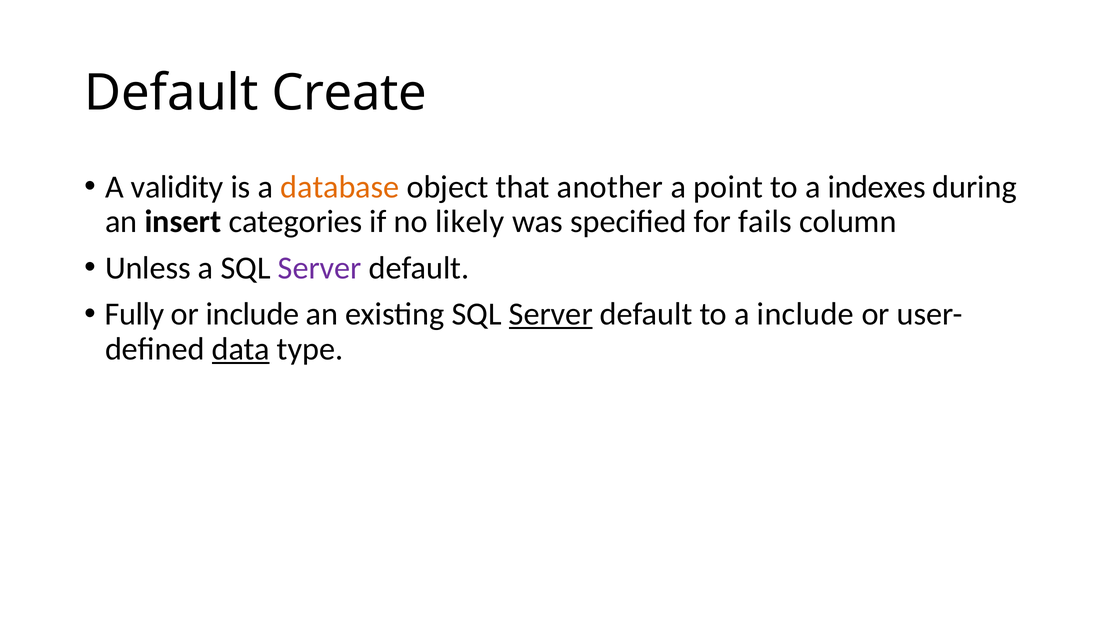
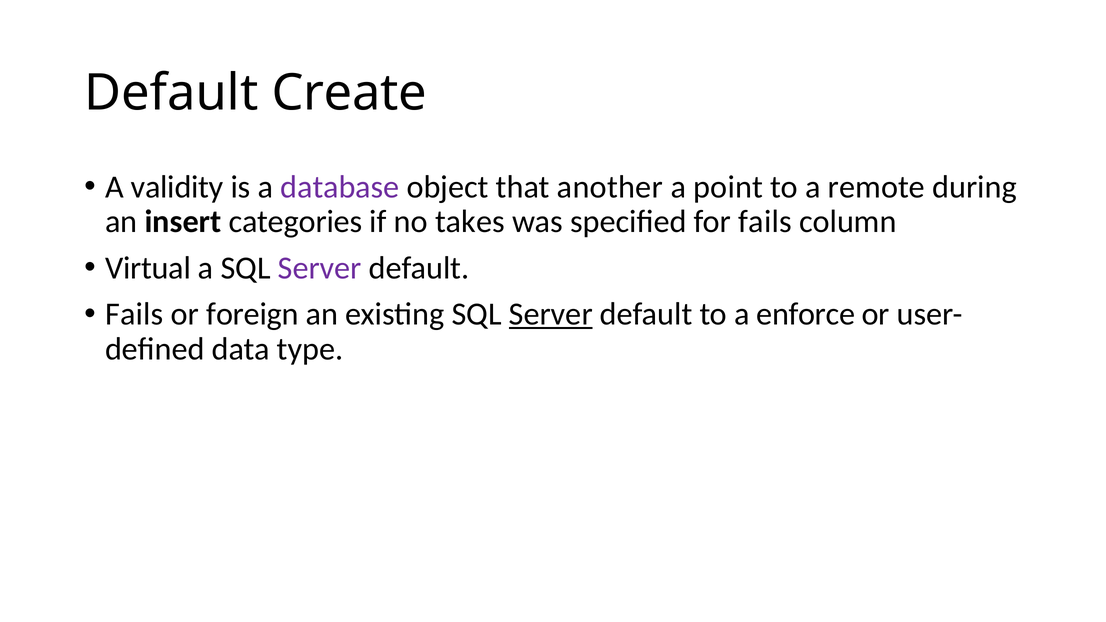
database colour: orange -> purple (340, 187)
indexes: indexes -> remote (876, 187)
likely: likely -> takes (470, 222)
Unless: Unless -> Virtual (148, 268)
Fully: Fully -> Fails (134, 314)
or include: include -> foreign (253, 314)
a include: include -> enforce (806, 314)
data underline: present -> none (241, 349)
